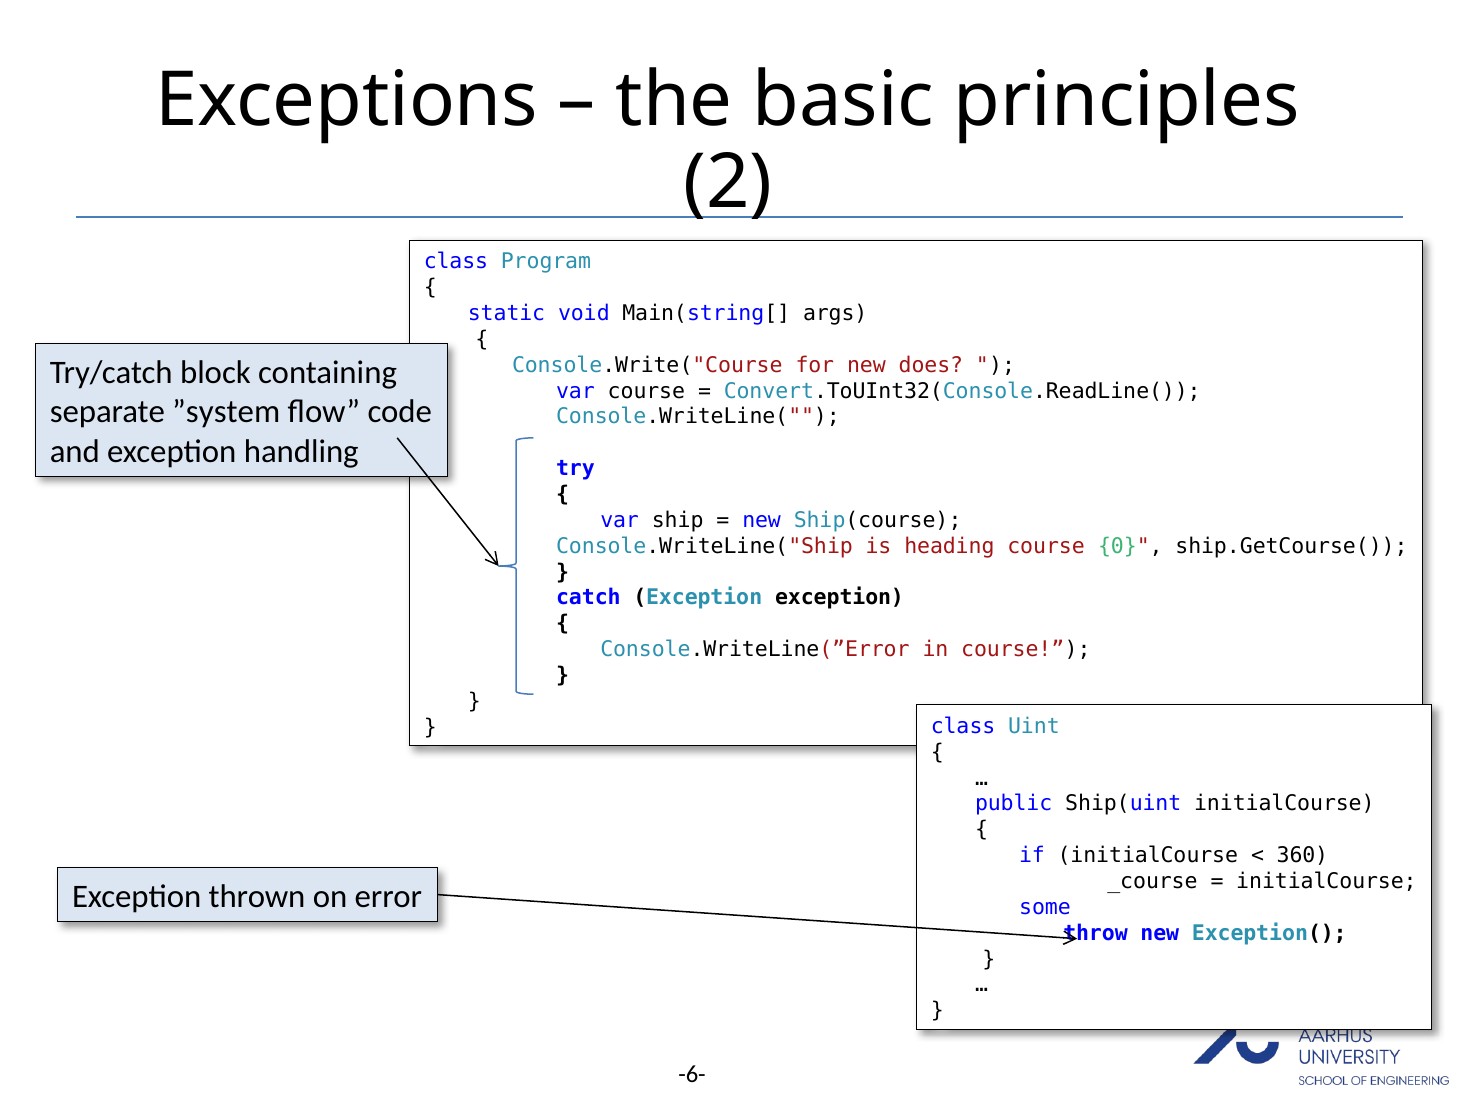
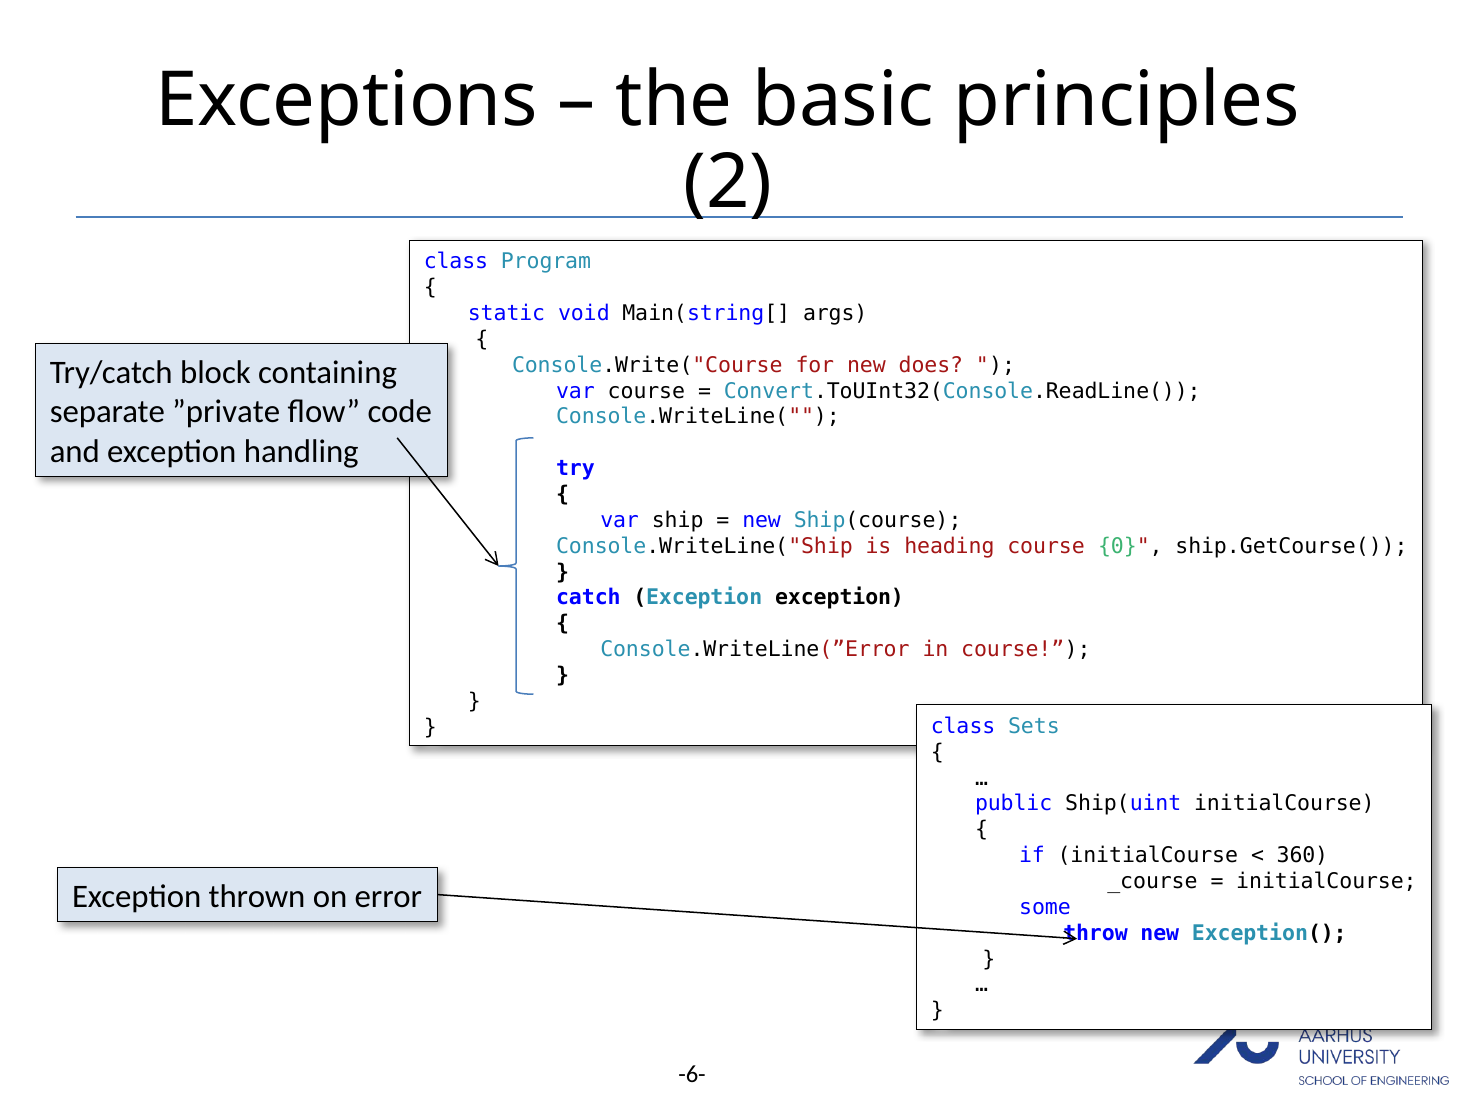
”system: ”system -> ”private (226, 412)
Uint: Uint -> Sets (1034, 726)
